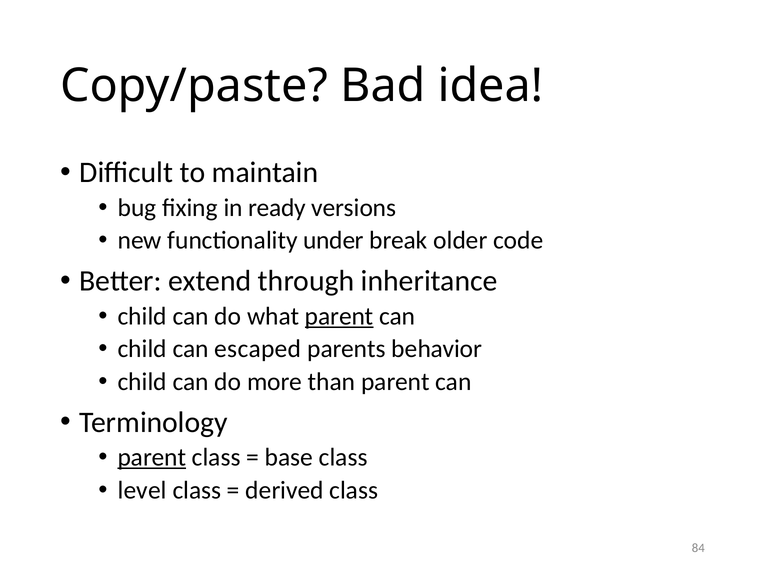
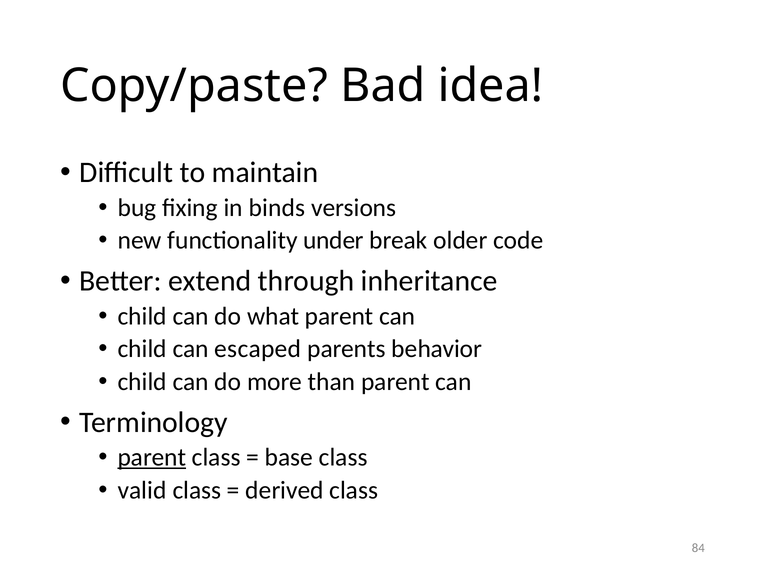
ready: ready -> binds (277, 208)
parent underline: present -> none (339, 316)
level: level -> valid (142, 490)
